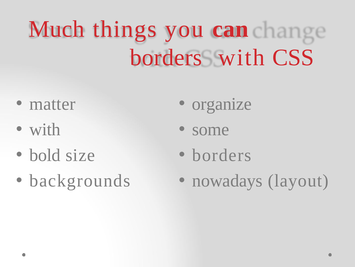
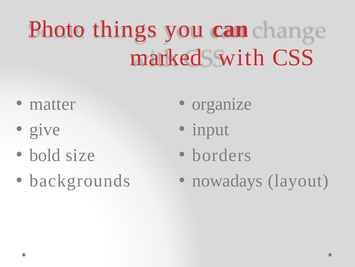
Much: Much -> Photo (57, 29)
borders: borders -> marked (166, 57)
with: with -> give (45, 129)
some: some -> input (211, 129)
